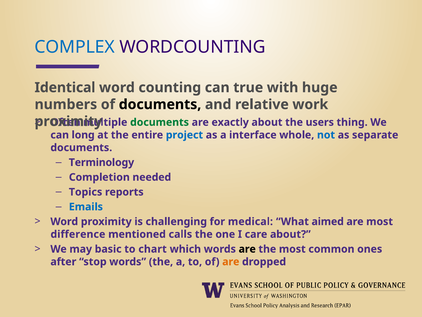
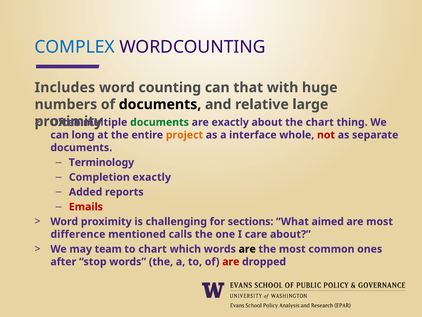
Identical: Identical -> Includes (65, 87)
true: true -> that (248, 87)
work: work -> large (310, 104)
the users: users -> chart (320, 122)
project colour: blue -> orange (184, 135)
not colour: blue -> red (326, 135)
Completion needed: needed -> exactly (152, 177)
Topics: Topics -> Added (86, 192)
Emails colour: blue -> red (86, 207)
medical: medical -> sections (251, 221)
basic: basic -> team (108, 249)
are colour: orange -> red (231, 261)
